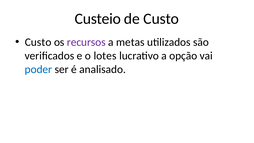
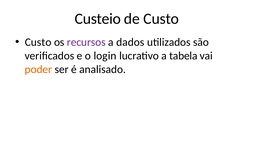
metas: metas -> dados (130, 42)
lotes: lotes -> login (105, 56)
opção: opção -> tabela (183, 56)
poder colour: blue -> orange (38, 69)
